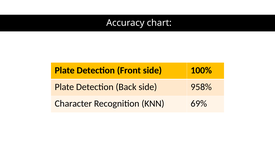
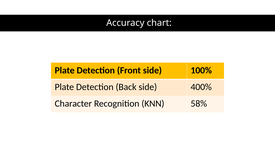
958%: 958% -> 400% (201, 87)
69%: 69% -> 58% (199, 103)
